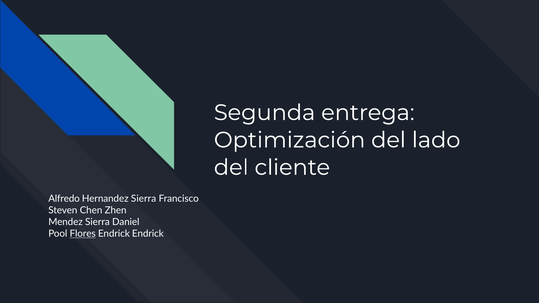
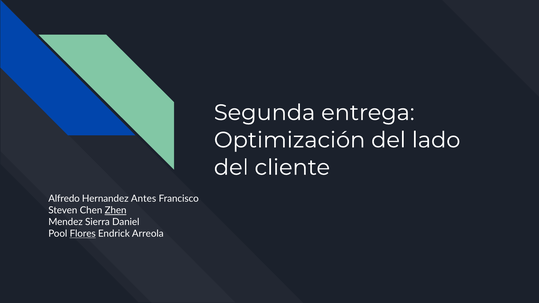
Hernandez Sierra: Sierra -> Antes (144, 199)
Zhen underline: none -> present (116, 210)
Endrick Endrick: Endrick -> Arreola (148, 234)
